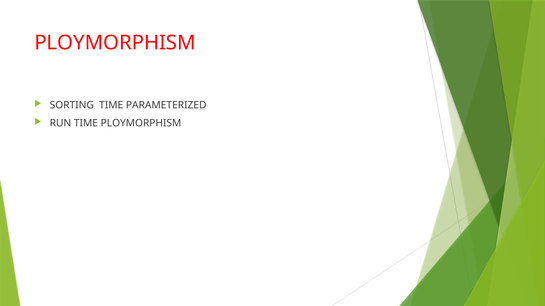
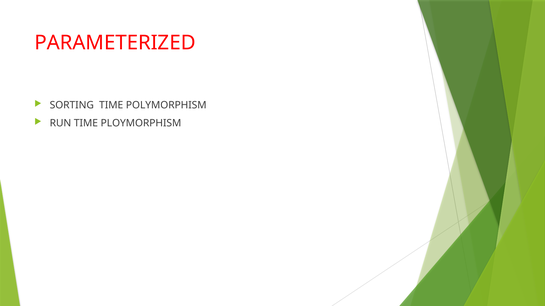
PLOYMORPHISM: PLOYMORPHISM -> PARAMETERIZED (115, 43)
PARAMETERIZED: PARAMETERIZED -> POLYMORPHISM (166, 105)
